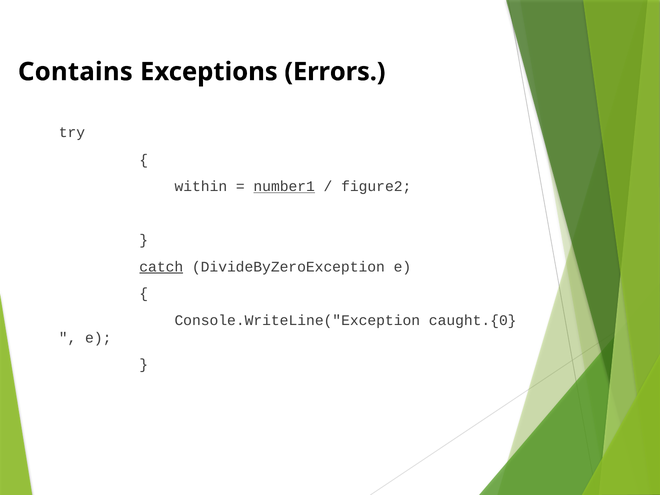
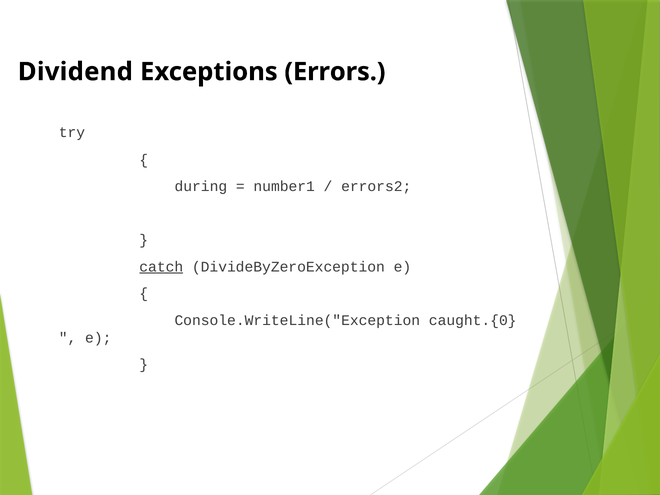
Contains: Contains -> Dividend (75, 72)
within: within -> during (201, 186)
number1 underline: present -> none (284, 186)
figure2: figure2 -> errors2 (376, 186)
